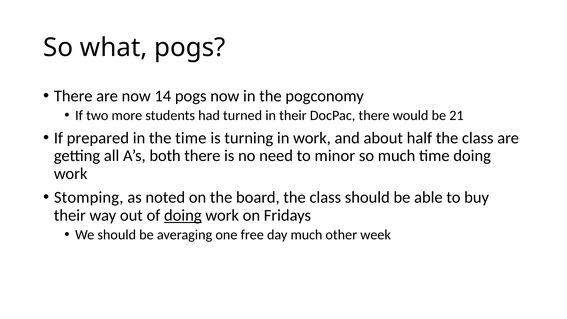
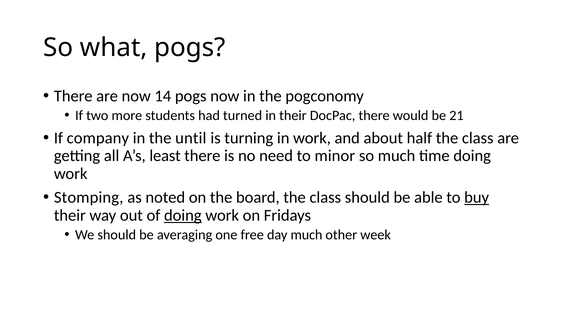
prepared: prepared -> company (98, 138)
the time: time -> until (191, 138)
both: both -> least (165, 156)
buy underline: none -> present (477, 197)
